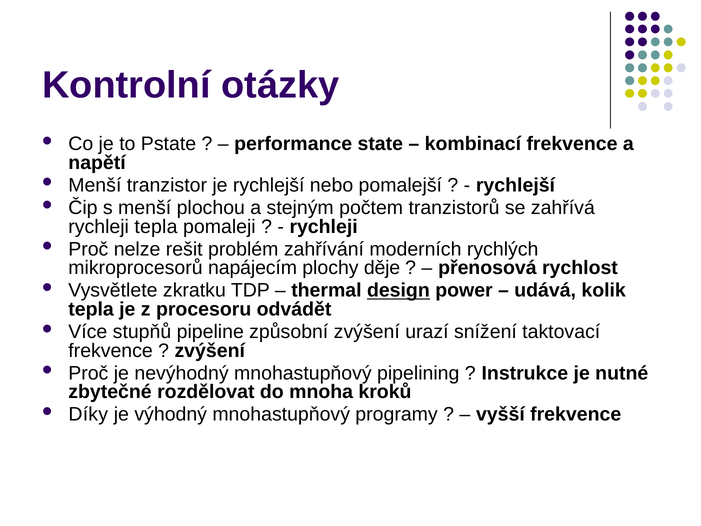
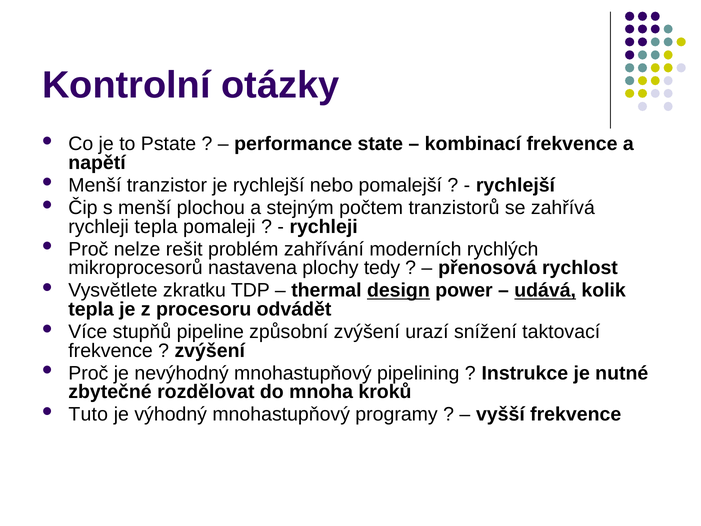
napájecím: napájecím -> nastavena (253, 268)
děje: děje -> tedy (382, 268)
udává underline: none -> present (545, 290)
Díky: Díky -> Tuto (88, 414)
